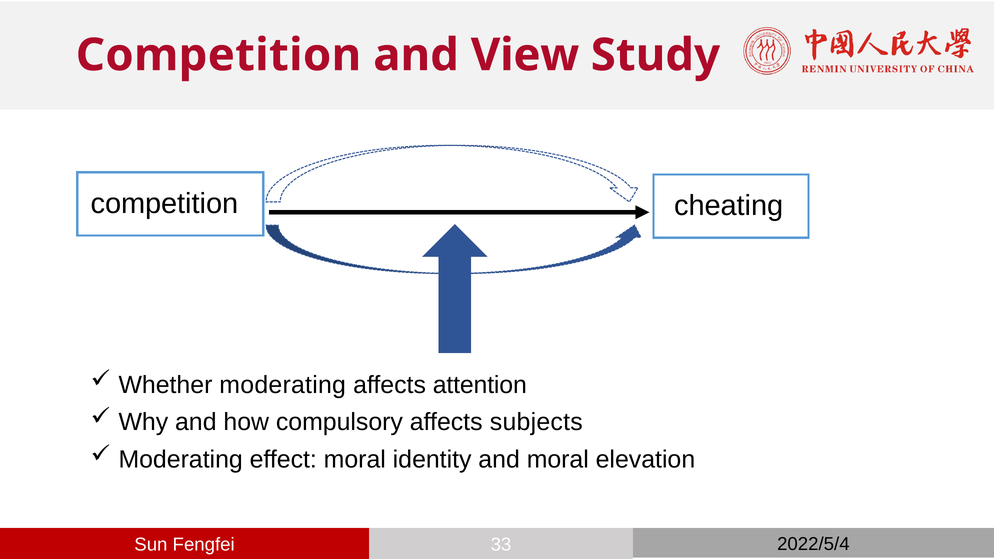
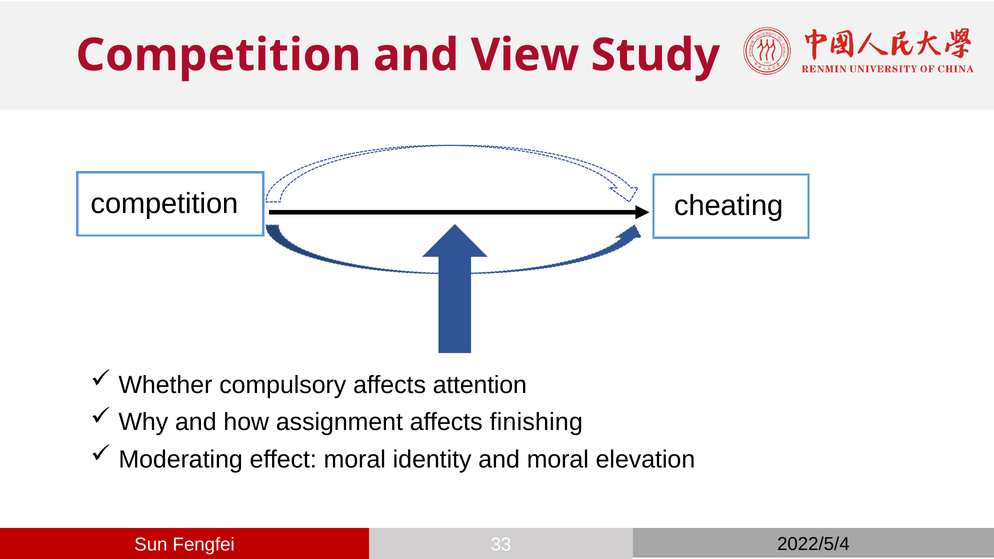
Whether moderating: moderating -> compulsory (283, 385)
compulsory: compulsory -> assignment (339, 422)
subjects: subjects -> finishing (536, 422)
